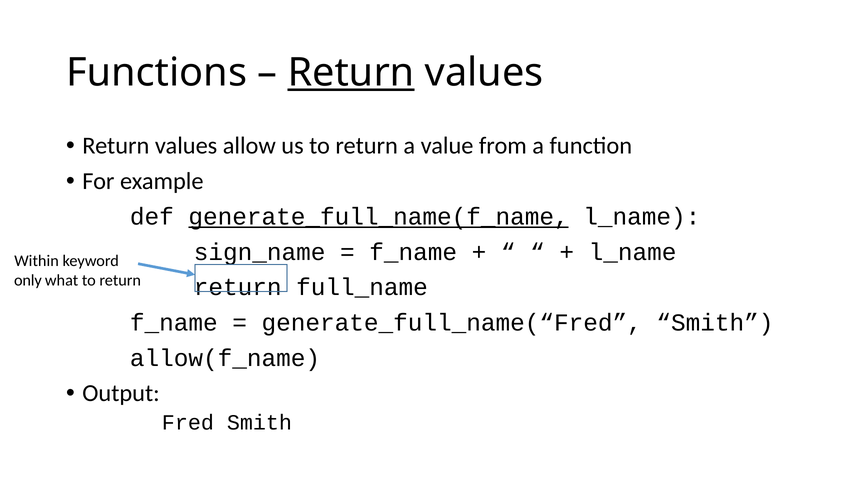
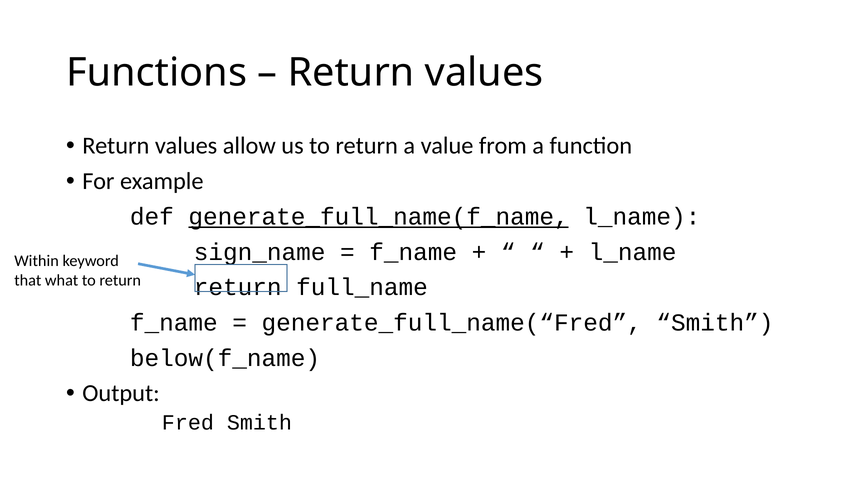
Return underline: present -> none (351, 73)
only: only -> that (28, 281)
allow(f_name: allow(f_name -> below(f_name (225, 359)
